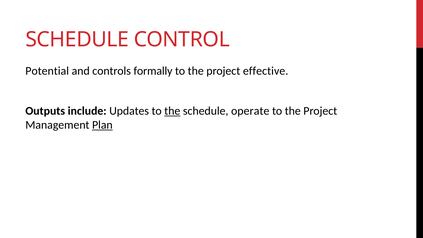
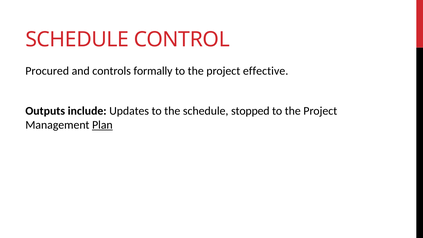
Potential: Potential -> Procured (47, 71)
the underline: present -> none (172, 111)
operate: operate -> stopped (250, 111)
